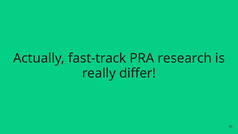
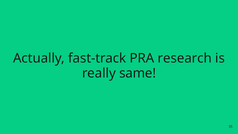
differ: differ -> same (138, 73)
